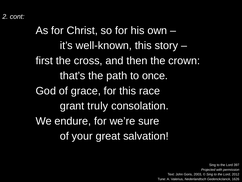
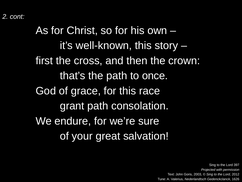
grant truly: truly -> path (98, 106)
